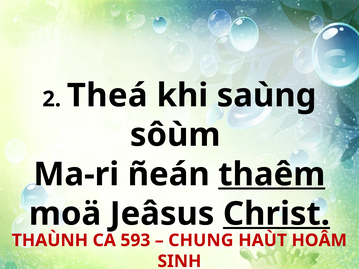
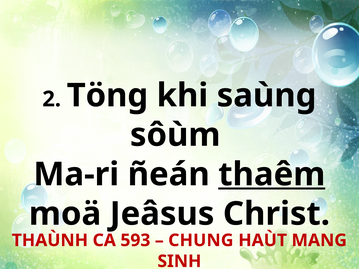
Theá: Theá -> Töng (107, 96)
Christ underline: present -> none (276, 214)
HOÂM: HOÂM -> MANG (319, 241)
